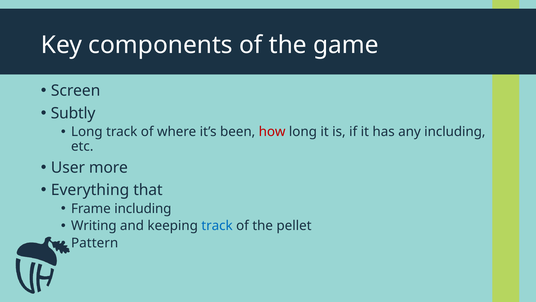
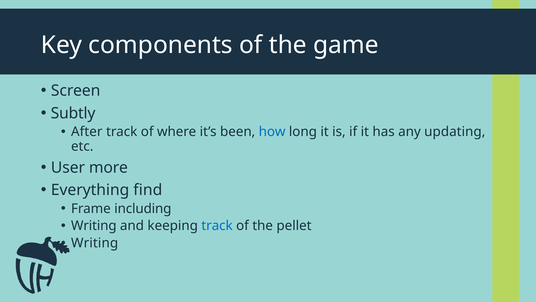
Long: Long -> After (87, 132)
how colour: red -> blue (272, 132)
any including: including -> updating (455, 132)
that: that -> find (148, 190)
Pattern: Pattern -> Writing (95, 243)
